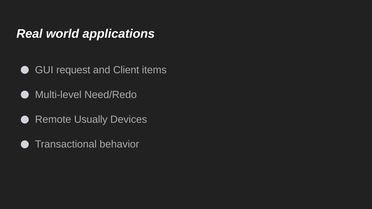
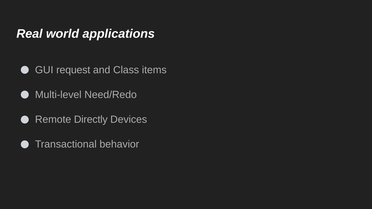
Client: Client -> Class (126, 70)
Usually: Usually -> Directly (91, 120)
